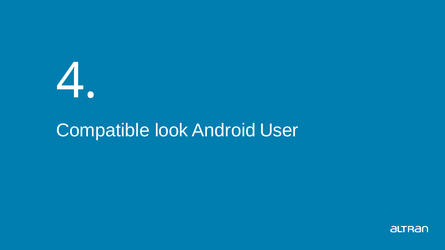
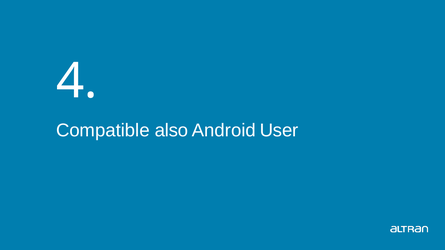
look: look -> also (171, 131)
